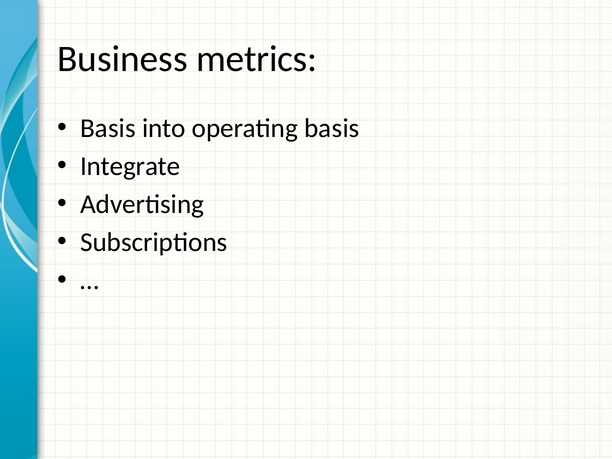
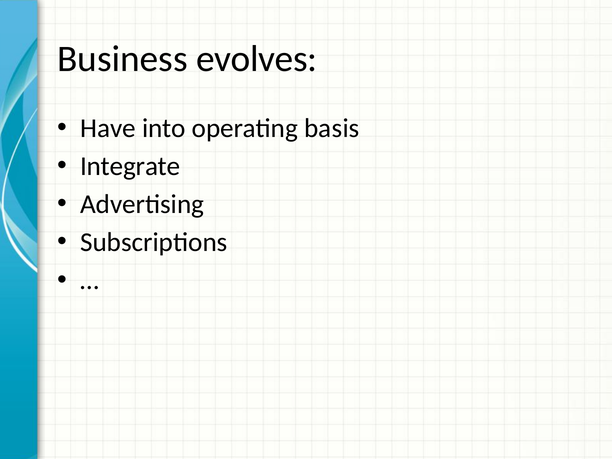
metrics: metrics -> evolves (257, 59)
Basis: Basis -> Have (108, 128)
